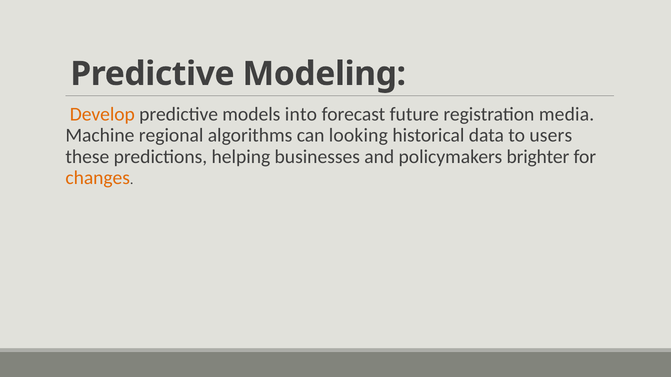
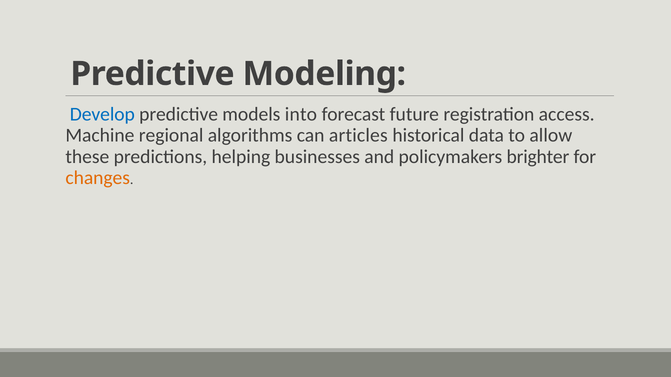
Develop colour: orange -> blue (102, 115)
media: media -> access (567, 115)
looking: looking -> articles (358, 136)
users: users -> allow (551, 136)
